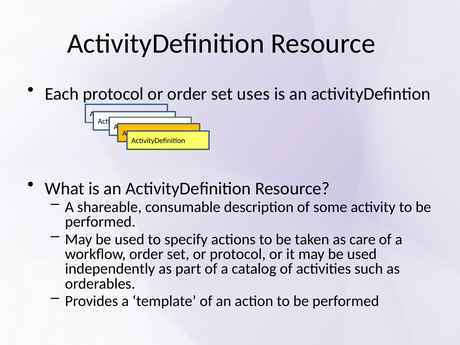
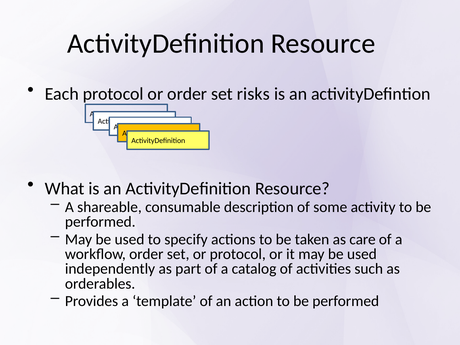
uses: uses -> risks (253, 94)
